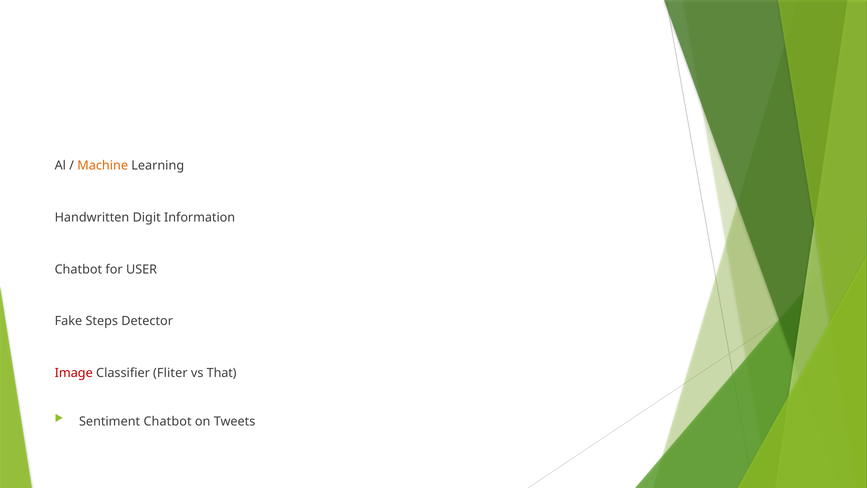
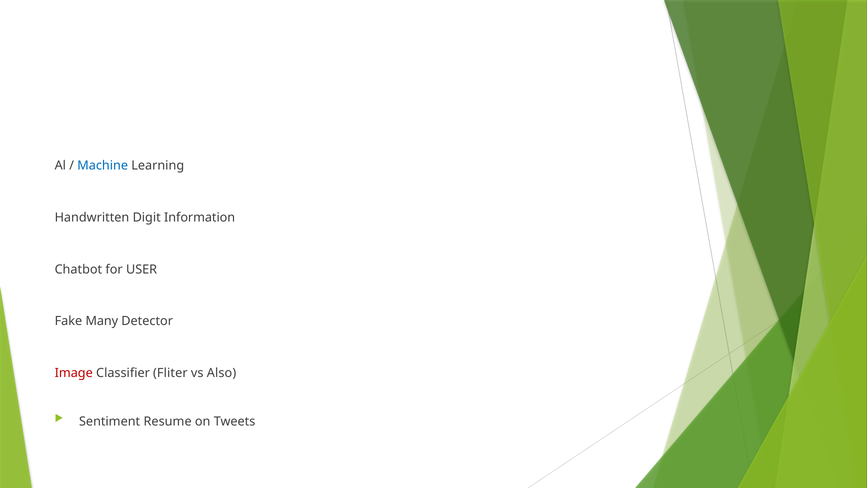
Machine colour: orange -> blue (103, 165)
Steps: Steps -> Many (102, 321)
That: That -> Also (221, 373)
Sentiment Chatbot: Chatbot -> Resume (168, 421)
